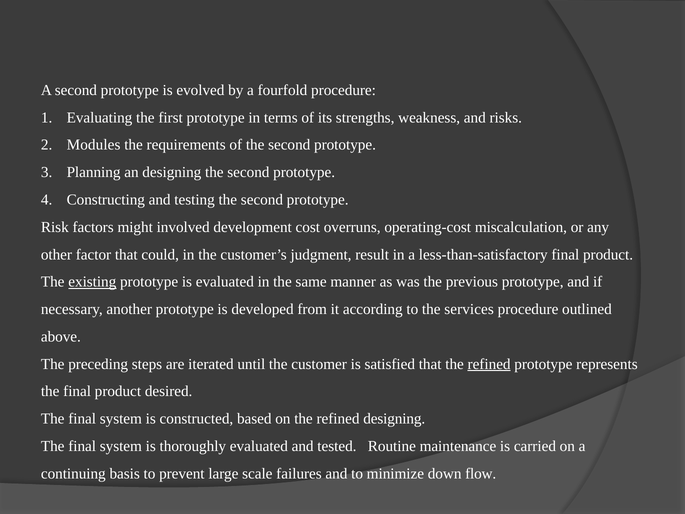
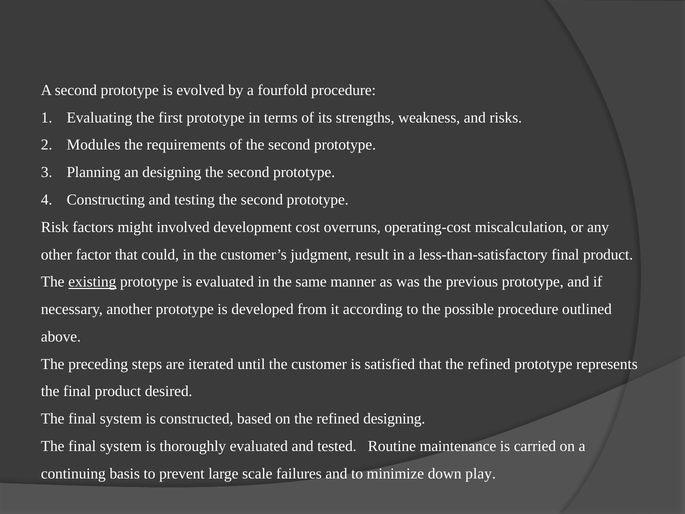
services: services -> possible (469, 309)
refined underline: present -> none (489, 364)
flow: flow -> play (481, 473)
